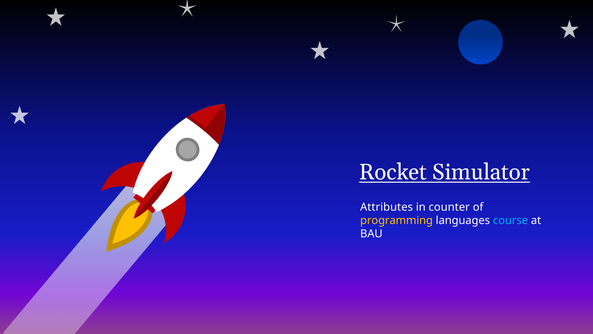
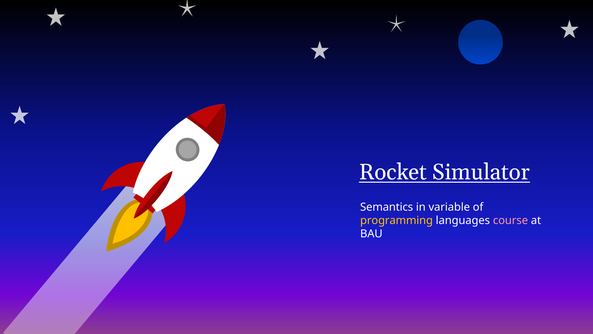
Attributes: Attributes -> Semantics (387, 207)
counter: counter -> variable (449, 207)
course colour: light blue -> pink (510, 220)
